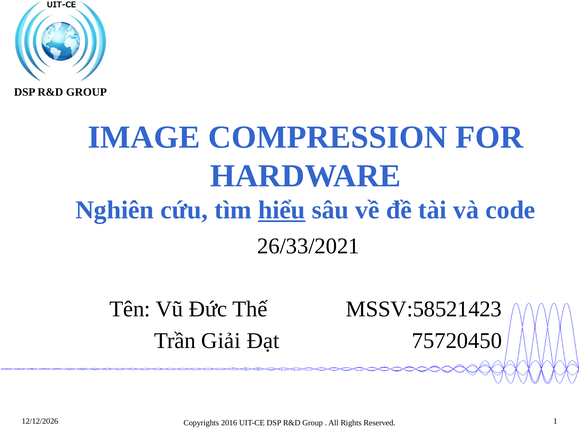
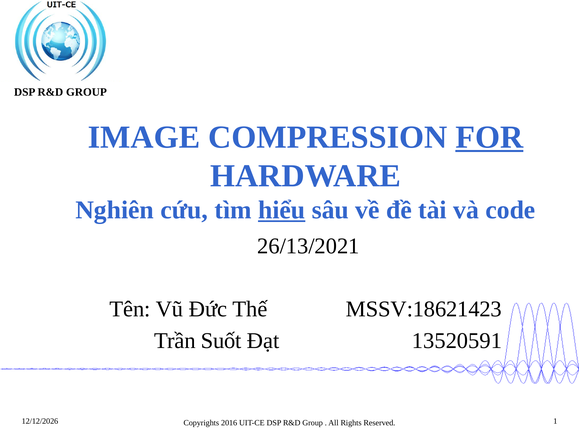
FOR underline: none -> present (489, 137)
26/33/2021: 26/33/2021 -> 26/13/2021 (308, 246)
MSSV:58521423: MSSV:58521423 -> MSSV:18621423 (424, 309)
Giải: Giải -> Suốt (221, 341)
75720450: 75720450 -> 13520591 (457, 341)
